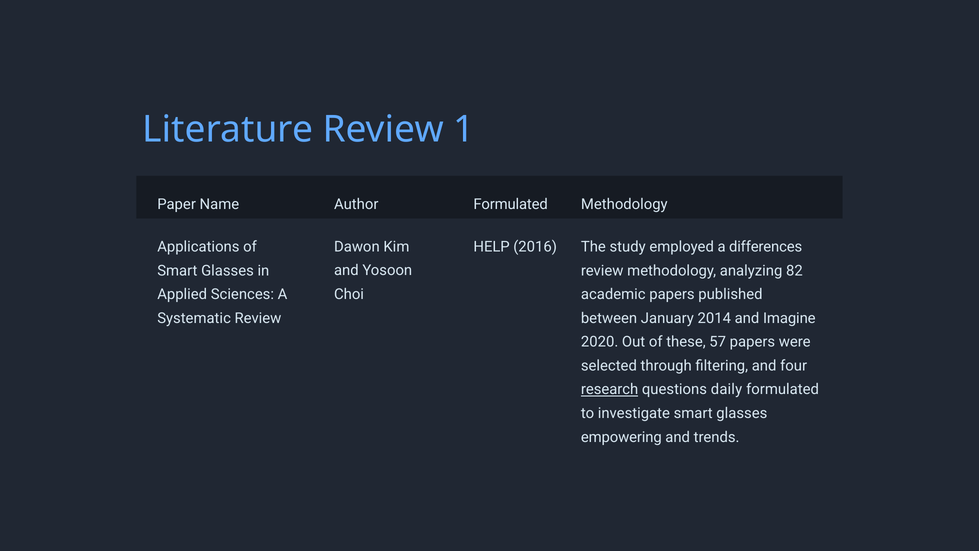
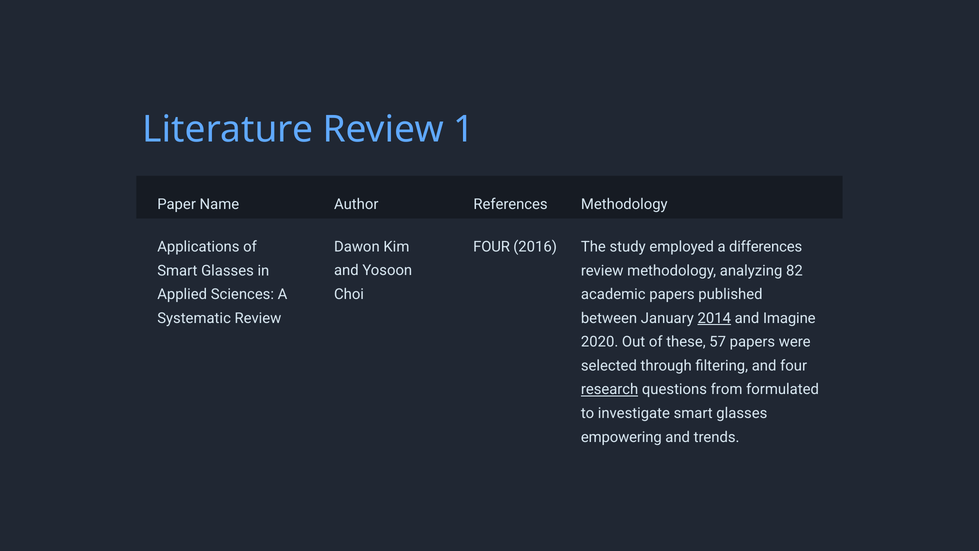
Author Formulated: Formulated -> References (511, 204)
HELP: HELP -> FOUR (492, 247)
2014 underline: none -> present (714, 318)
daily: daily -> from (727, 389)
